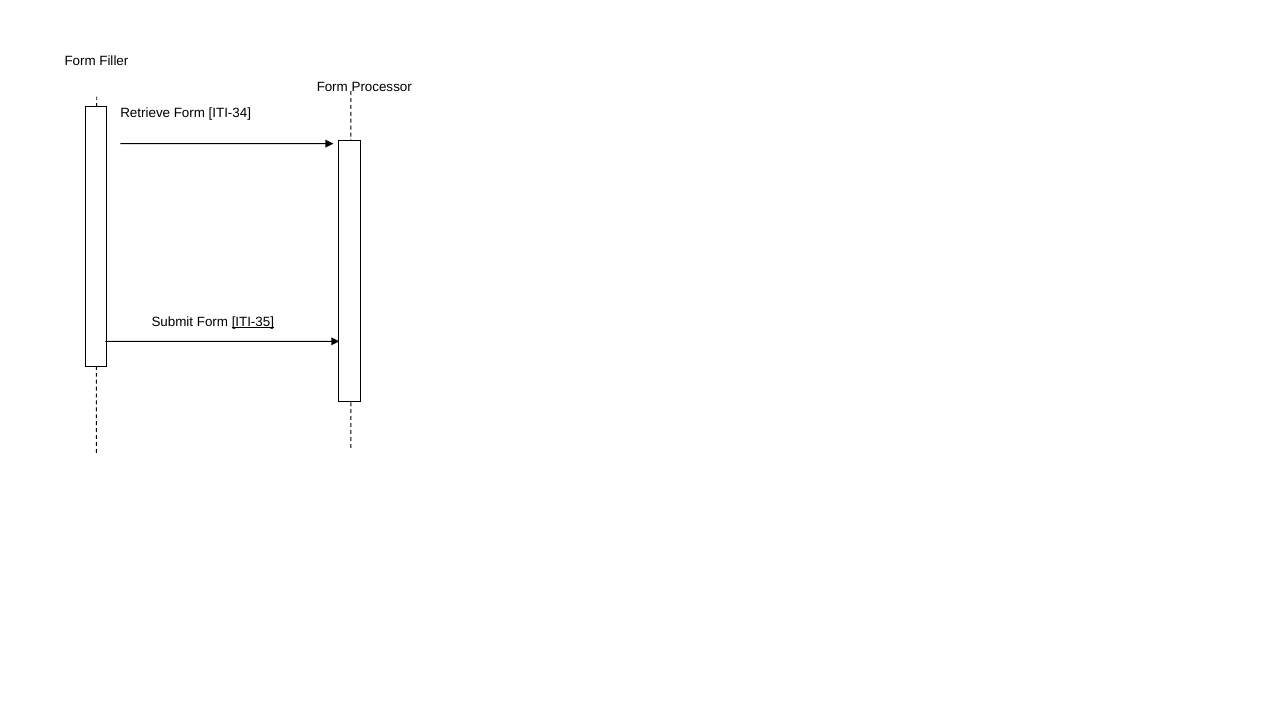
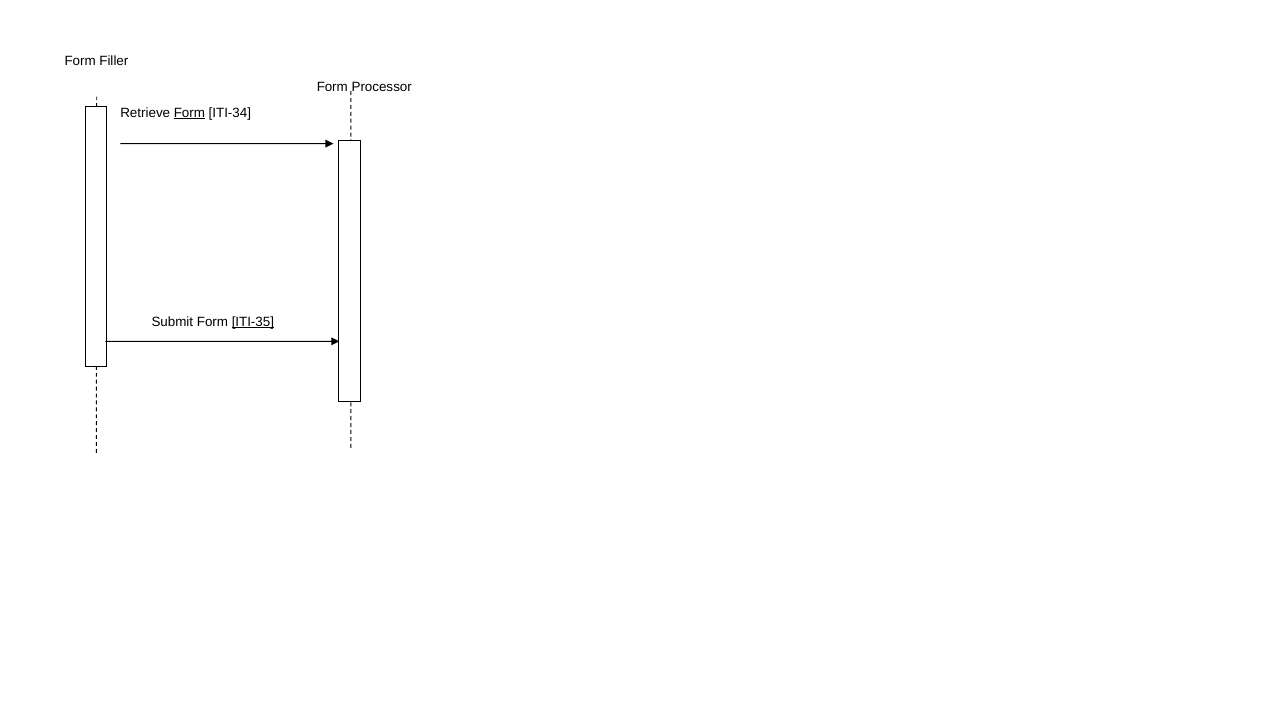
Form underline: none -> present (189, 113)
